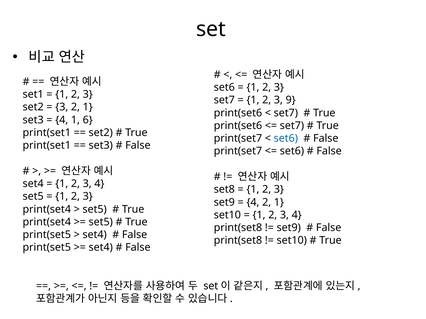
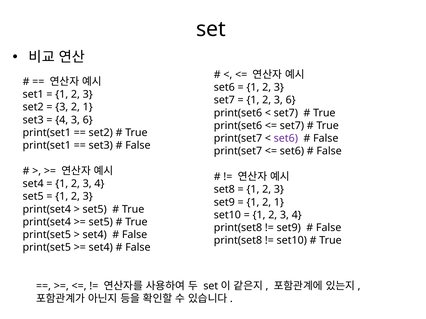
2 3 9: 9 -> 6 (291, 100)
4 1: 1 -> 3 (75, 120)
set6 colour: blue -> purple (286, 139)
4: 4 -> 1 (253, 202)
